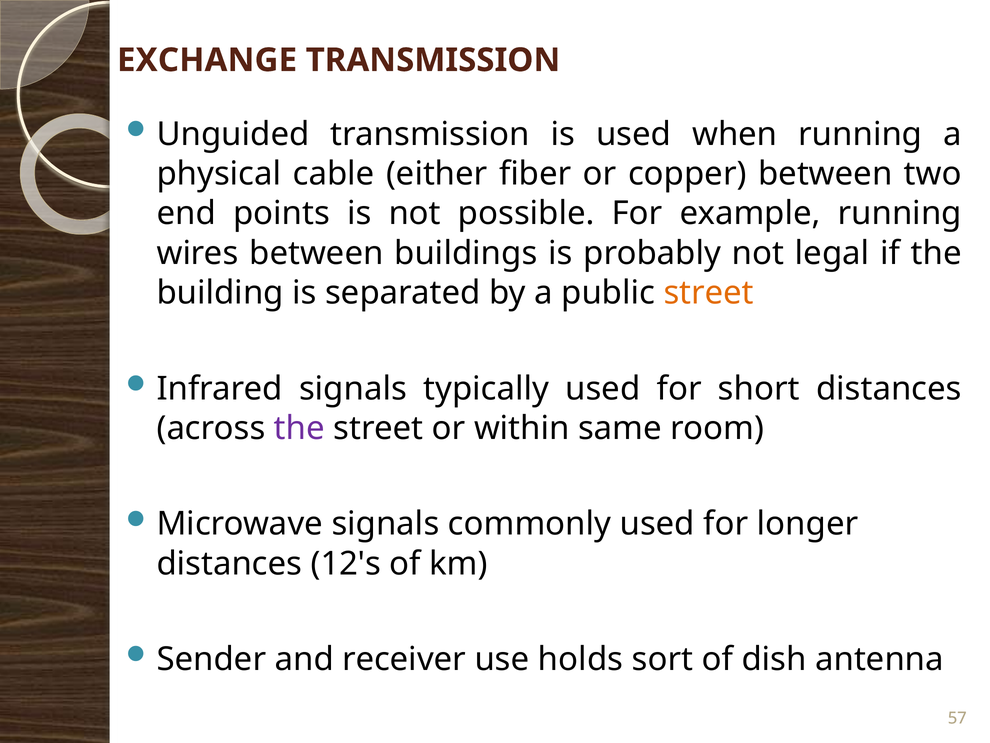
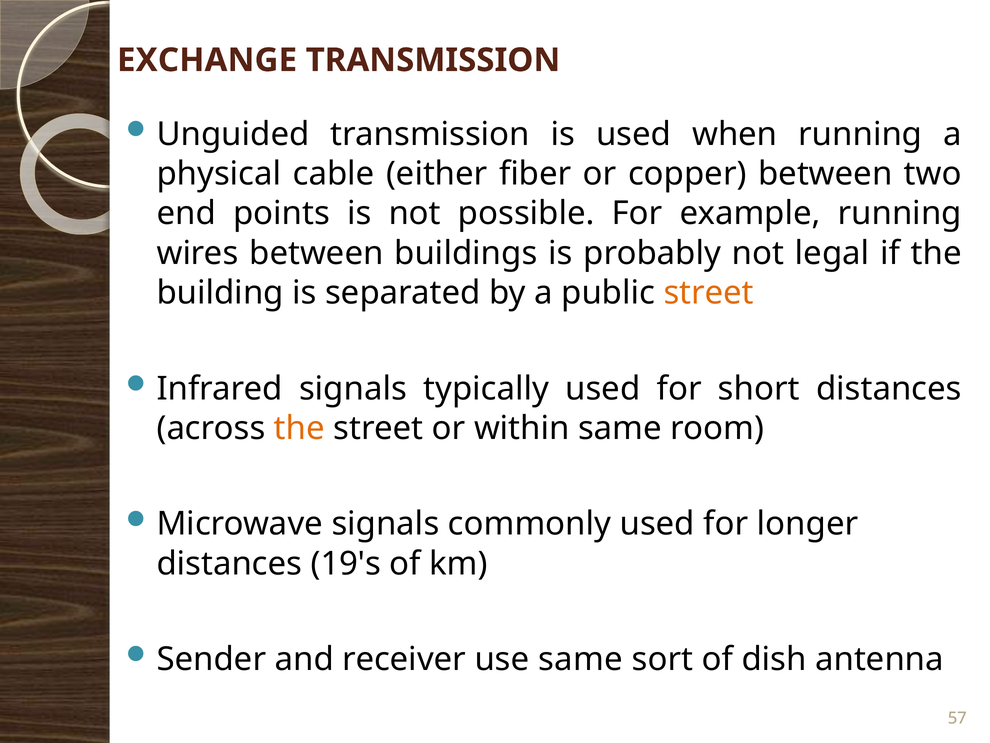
the colour: purple -> orange (299, 428)
12's: 12's -> 19's (346, 563)
use holds: holds -> same (580, 659)
